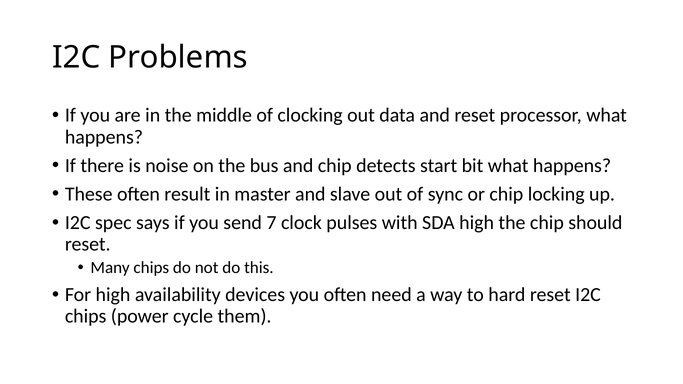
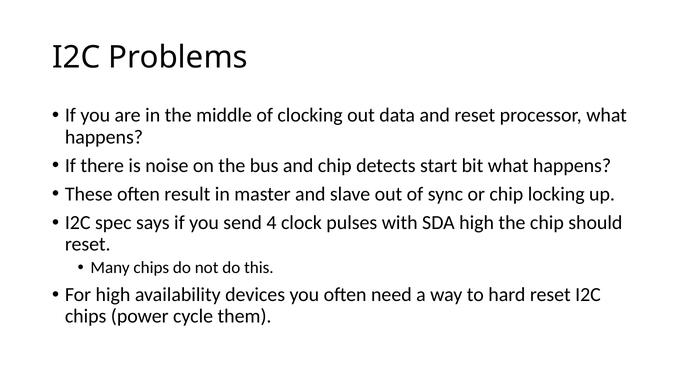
7: 7 -> 4 (271, 223)
